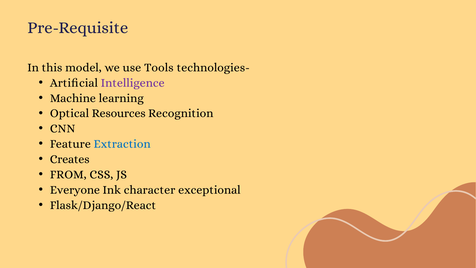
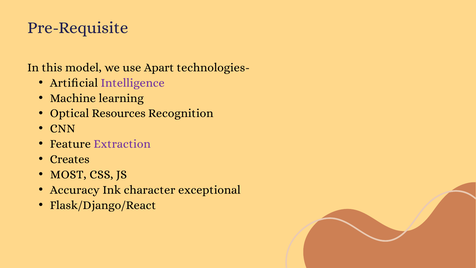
Tools: Tools -> Apart (159, 67)
Extraction colour: blue -> purple (122, 144)
FROM: FROM -> MOST (68, 174)
Everyone: Everyone -> Accuracy (75, 190)
